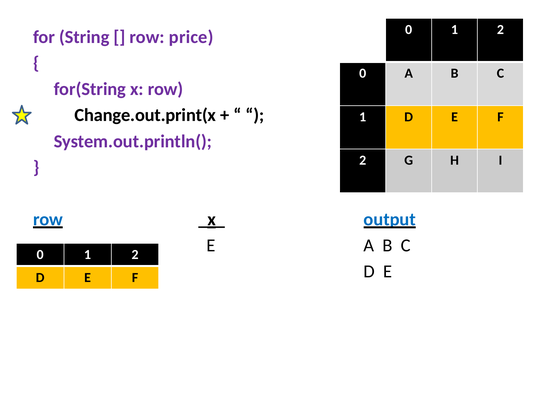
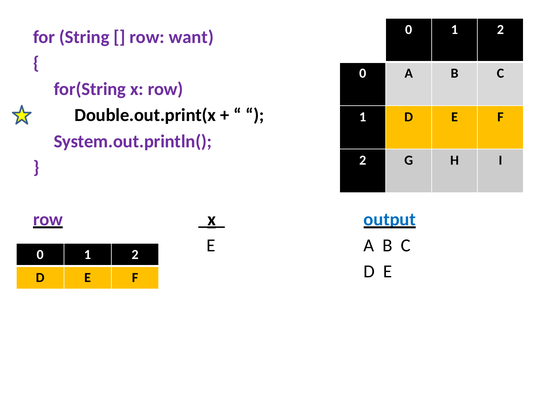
price: price -> want (191, 37)
Change.out.print(x: Change.out.print(x -> Double.out.print(x (145, 115)
row colour: blue -> purple (48, 220)
